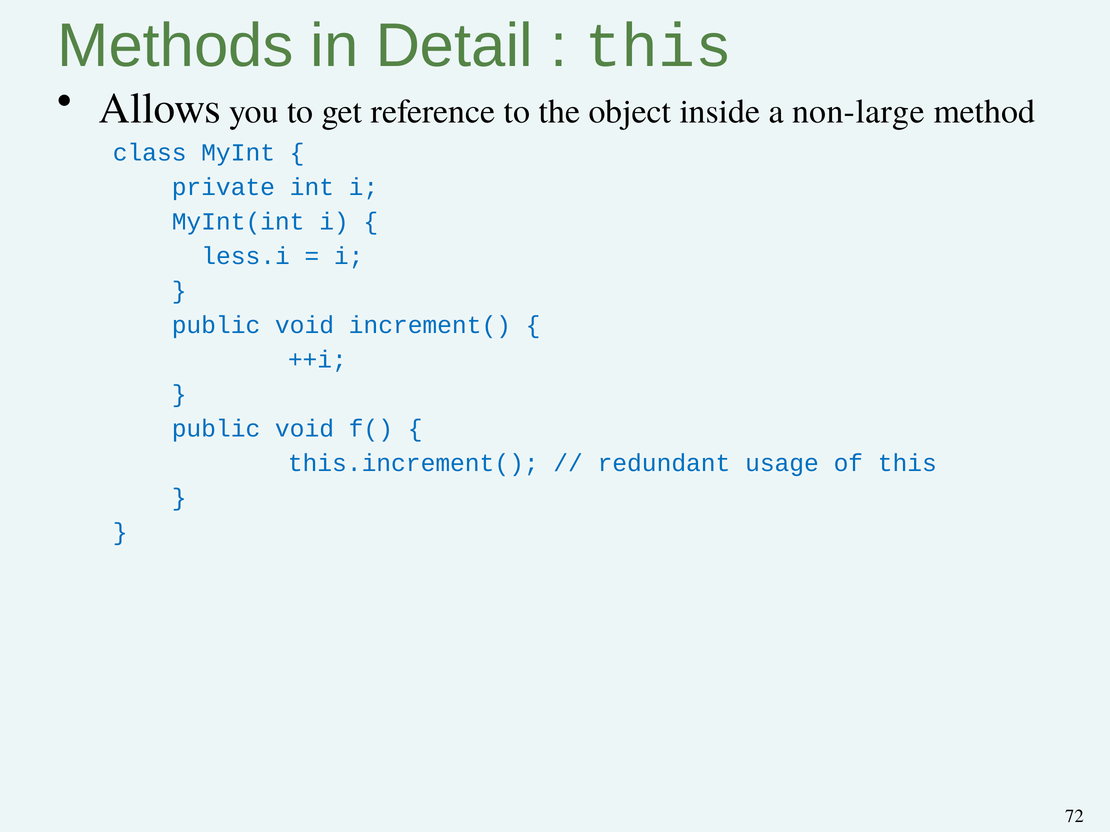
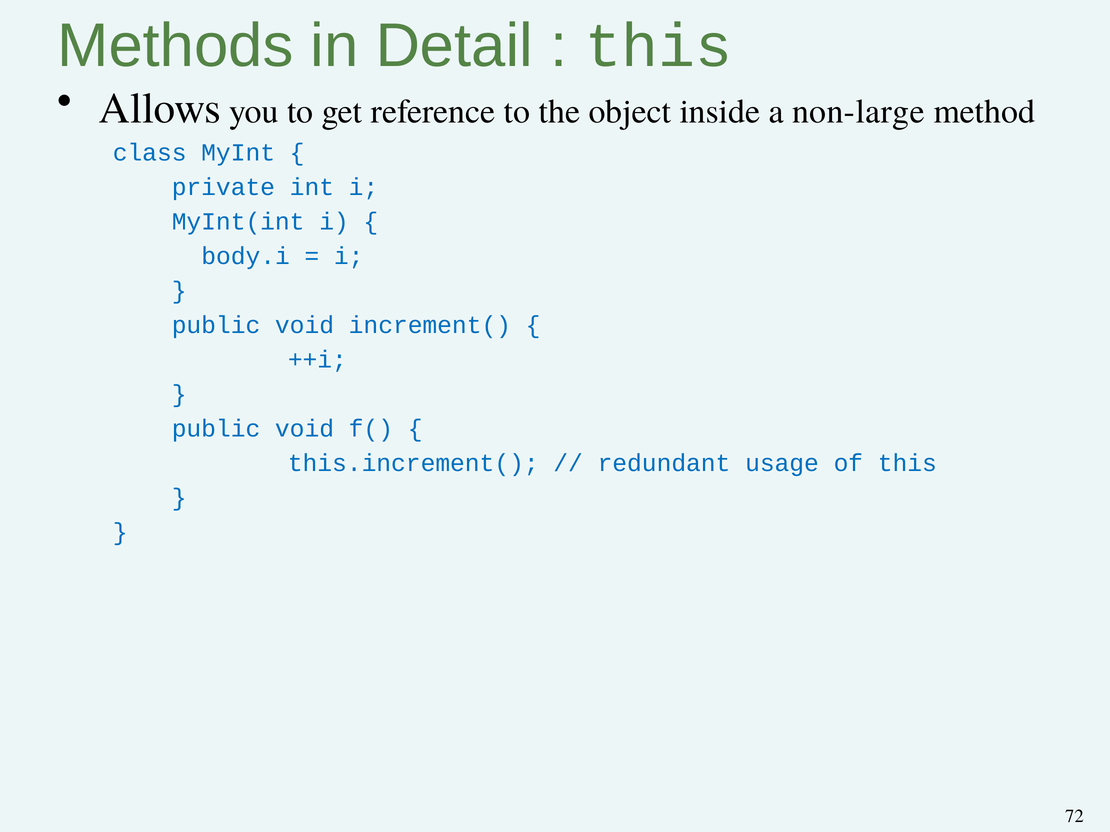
less.i: less.i -> body.i (246, 256)
